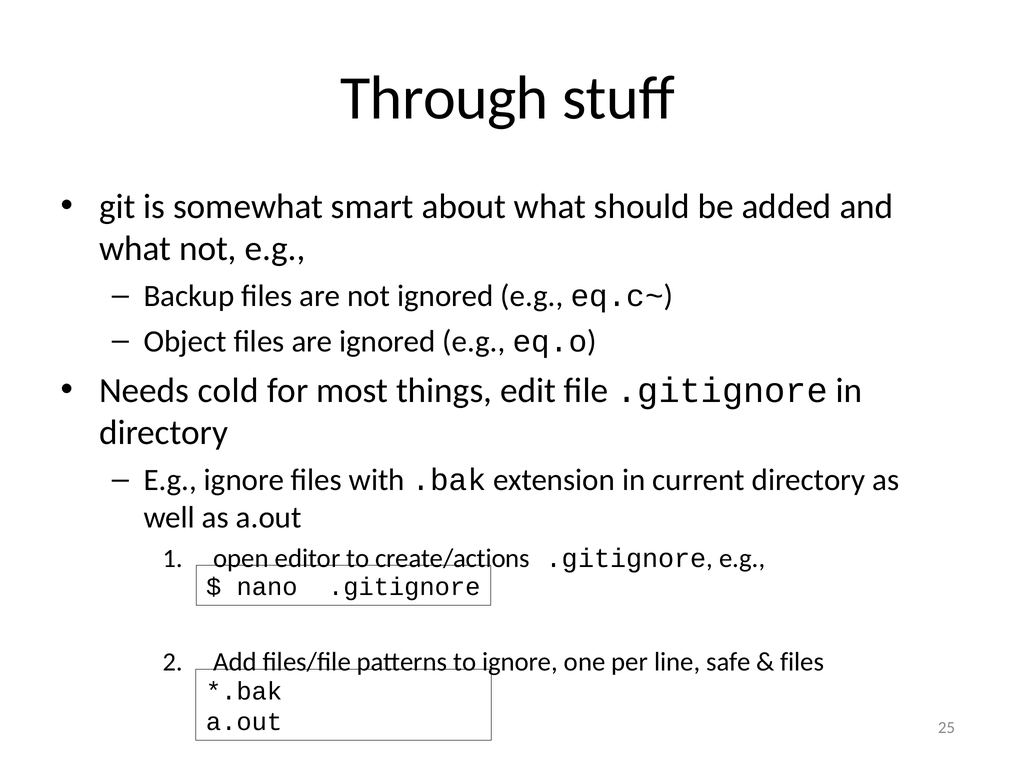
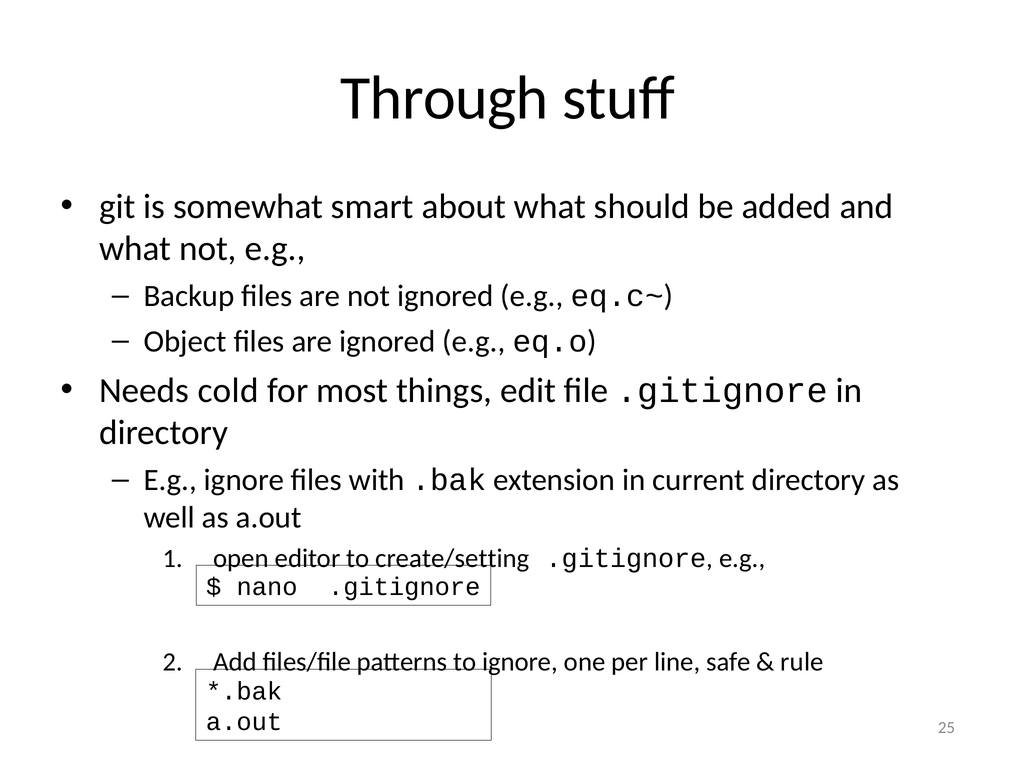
create/actions: create/actions -> create/setting (452, 559)
files: files -> rule (802, 662)
